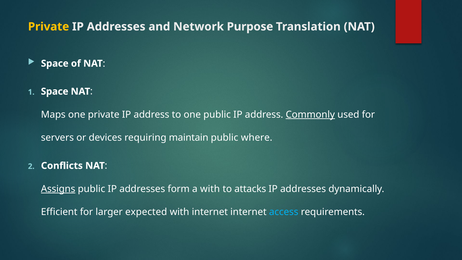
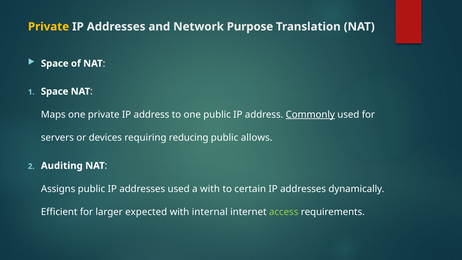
maintain: maintain -> reducing (189, 138)
where: where -> allows (257, 138)
Conflicts: Conflicts -> Auditing (62, 166)
Assigns underline: present -> none (58, 189)
addresses form: form -> used (179, 189)
attacks: attacks -> certain (250, 189)
with internet: internet -> internal (210, 212)
access colour: light blue -> light green (284, 212)
